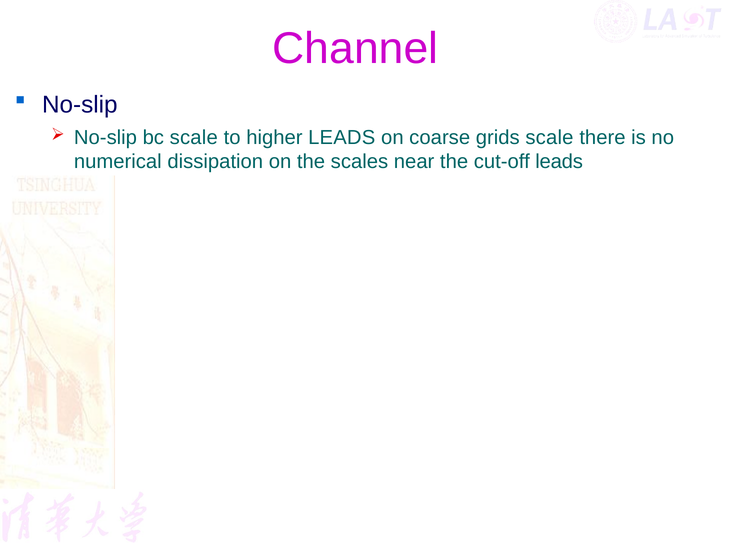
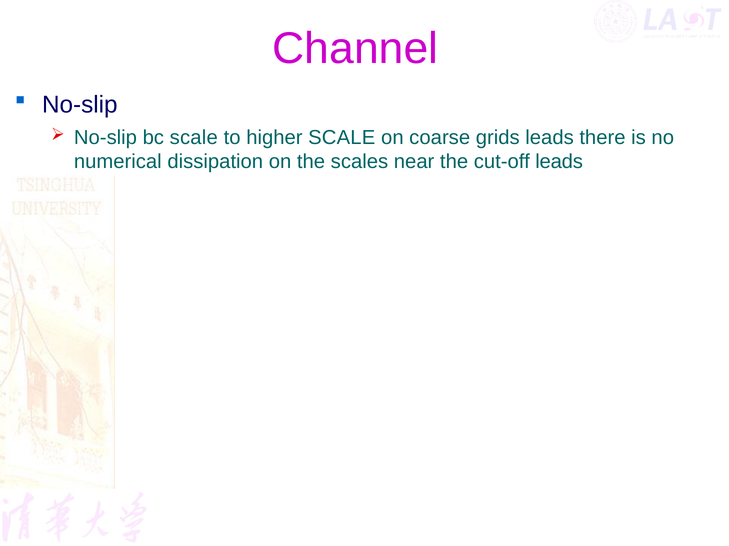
higher LEADS: LEADS -> SCALE (342, 138)
grids scale: scale -> leads (550, 138)
